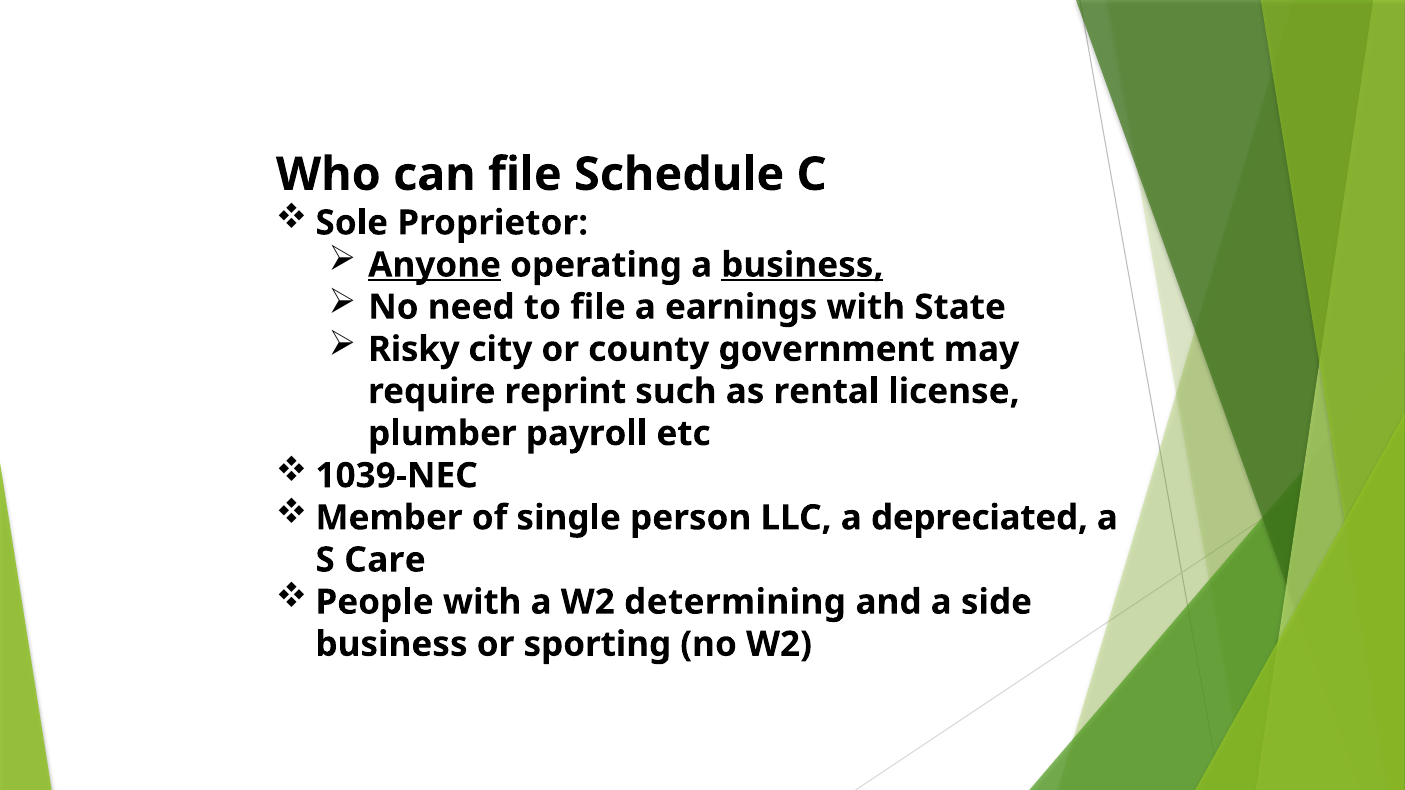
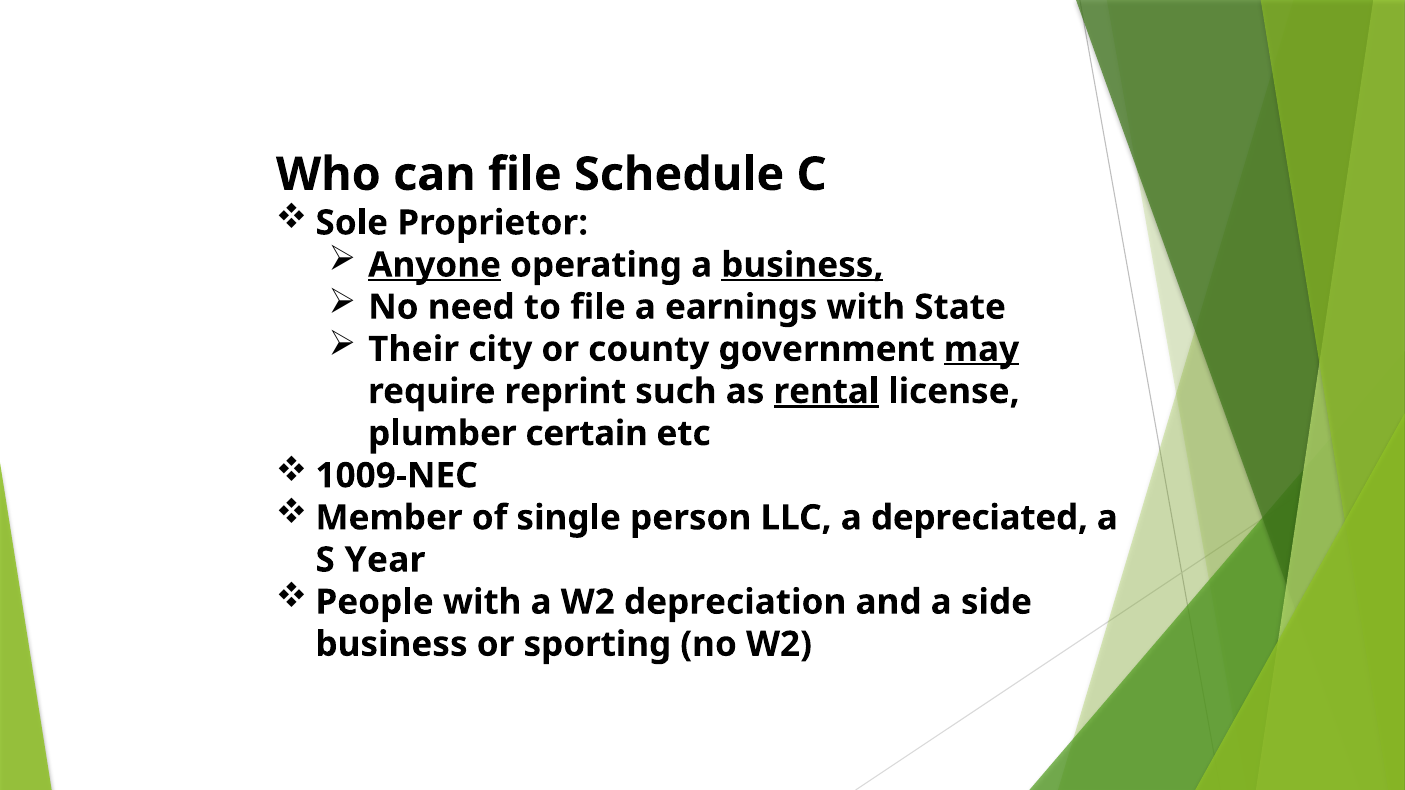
Risky: Risky -> Their (414, 349)
may underline: none -> present (981, 349)
rental underline: none -> present (826, 392)
payroll: payroll -> certain (587, 434)
1039-NEC: 1039-NEC -> 1009-NEC (397, 476)
Care: Care -> Year (385, 560)
determining: determining -> depreciation (735, 602)
